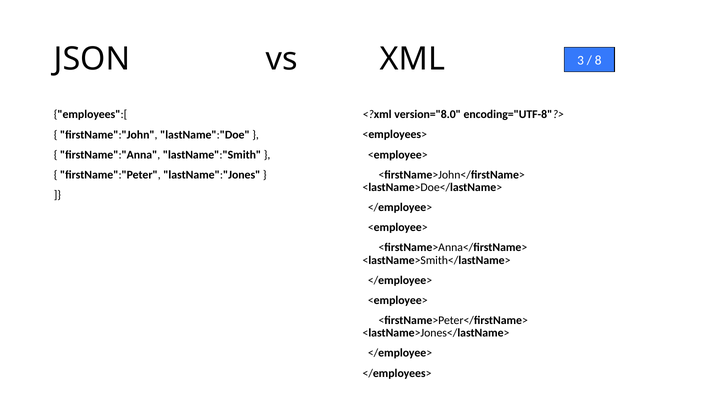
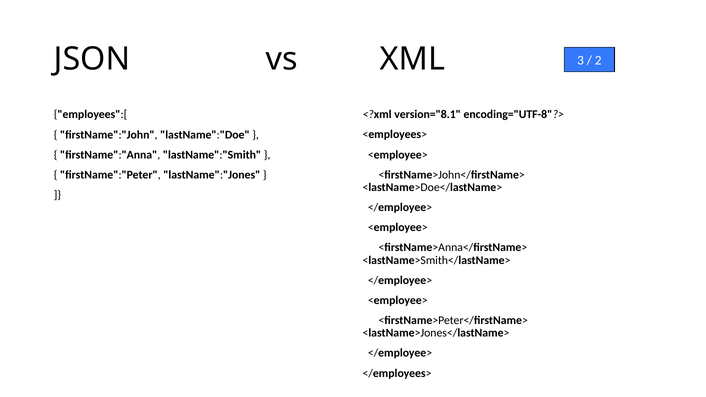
8: 8 -> 2 (598, 60)
version="8.0: version="8.0 -> version="8.1 (428, 115)
